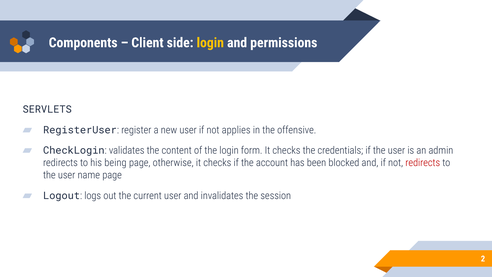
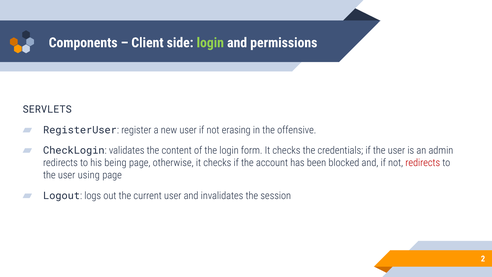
login colour: yellow -> light green (210, 43)
applies: applies -> erasing (236, 130)
name: name -> using (89, 175)
